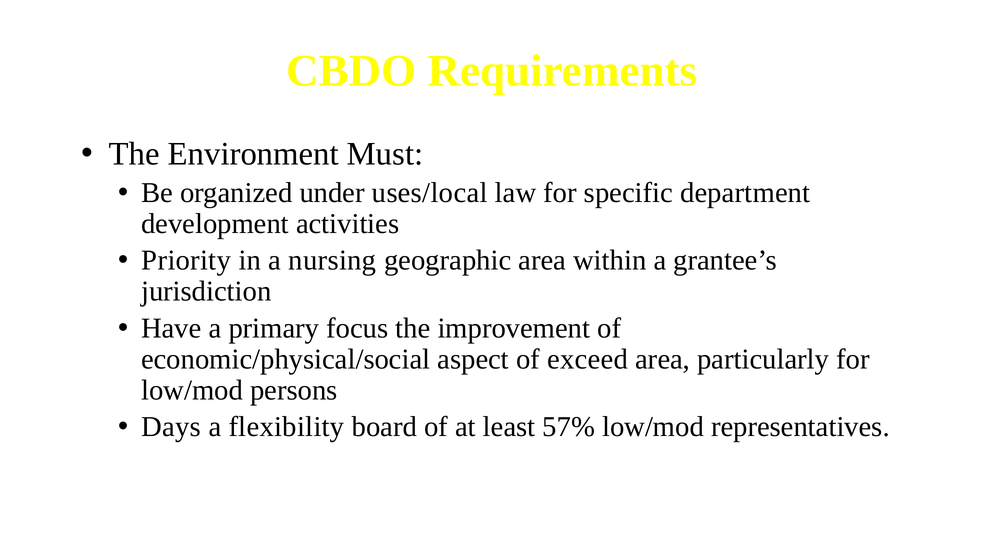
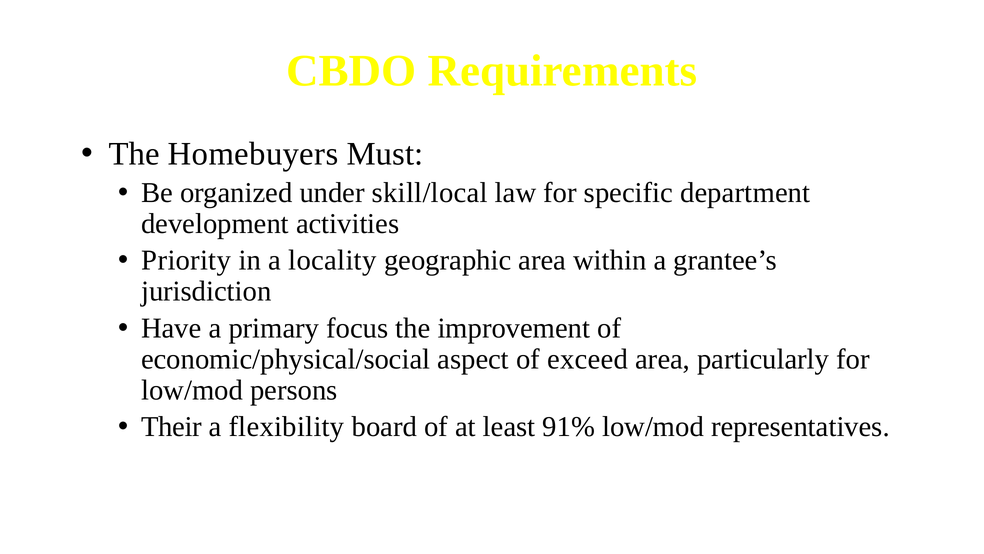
Environment: Environment -> Homebuyers (253, 154)
uses/local: uses/local -> skill/local (430, 193)
nursing: nursing -> locality (332, 260)
Days: Days -> Their (172, 426)
57%: 57% -> 91% (569, 426)
